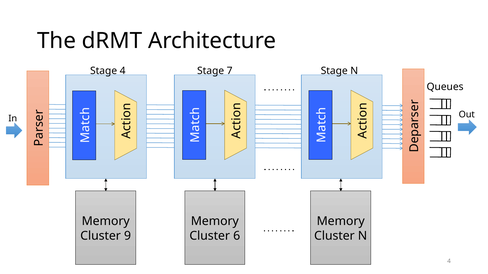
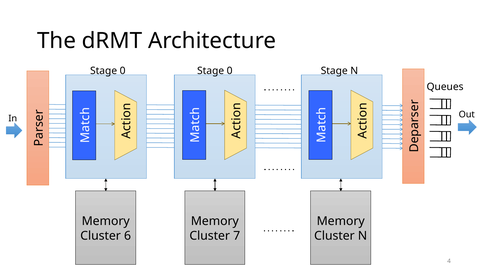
4: 4 -> 0 (123, 71)
7: 7 -> 0 (230, 71)
9: 9 -> 6 (128, 236)
6: 6 -> 7 (237, 236)
